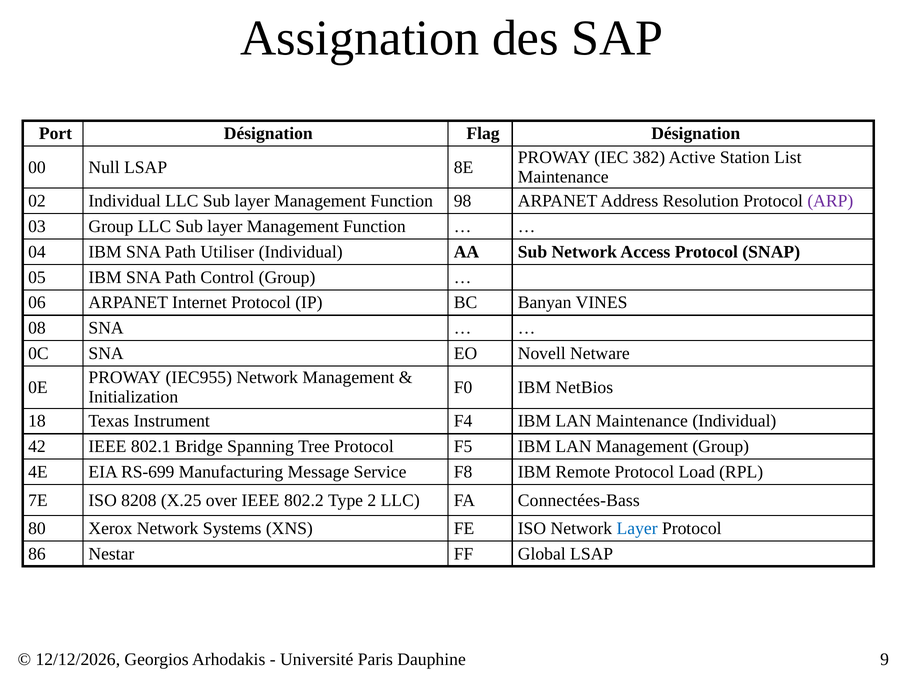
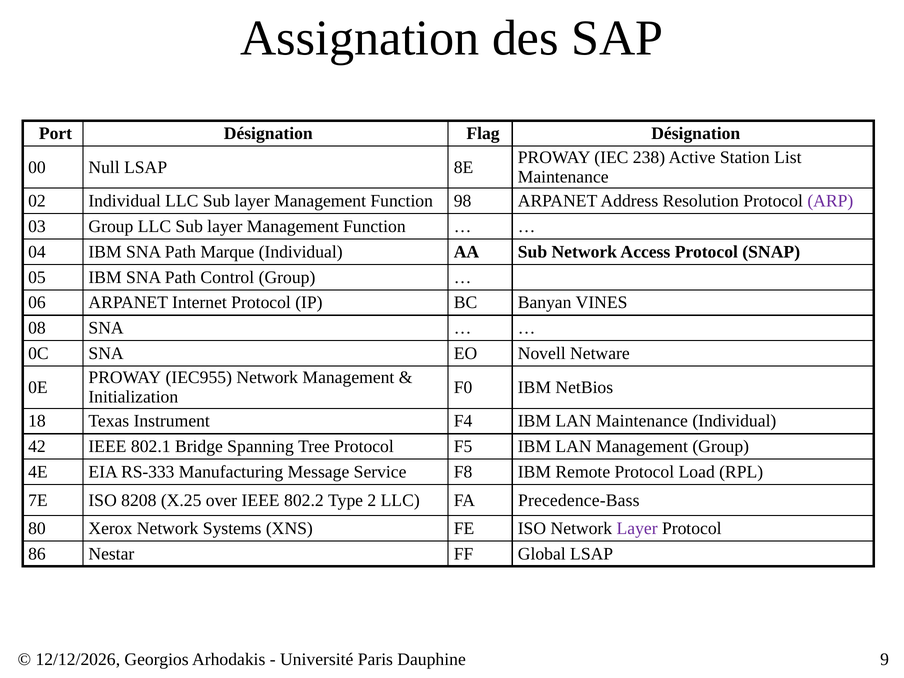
382: 382 -> 238 (649, 157)
Utiliser: Utiliser -> Marque (227, 252)
RS-699: RS-699 -> RS-333 (148, 472)
Connectées-Bass: Connectées-Bass -> Precedence-Bass (579, 500)
Layer colour: blue -> purple (637, 528)
